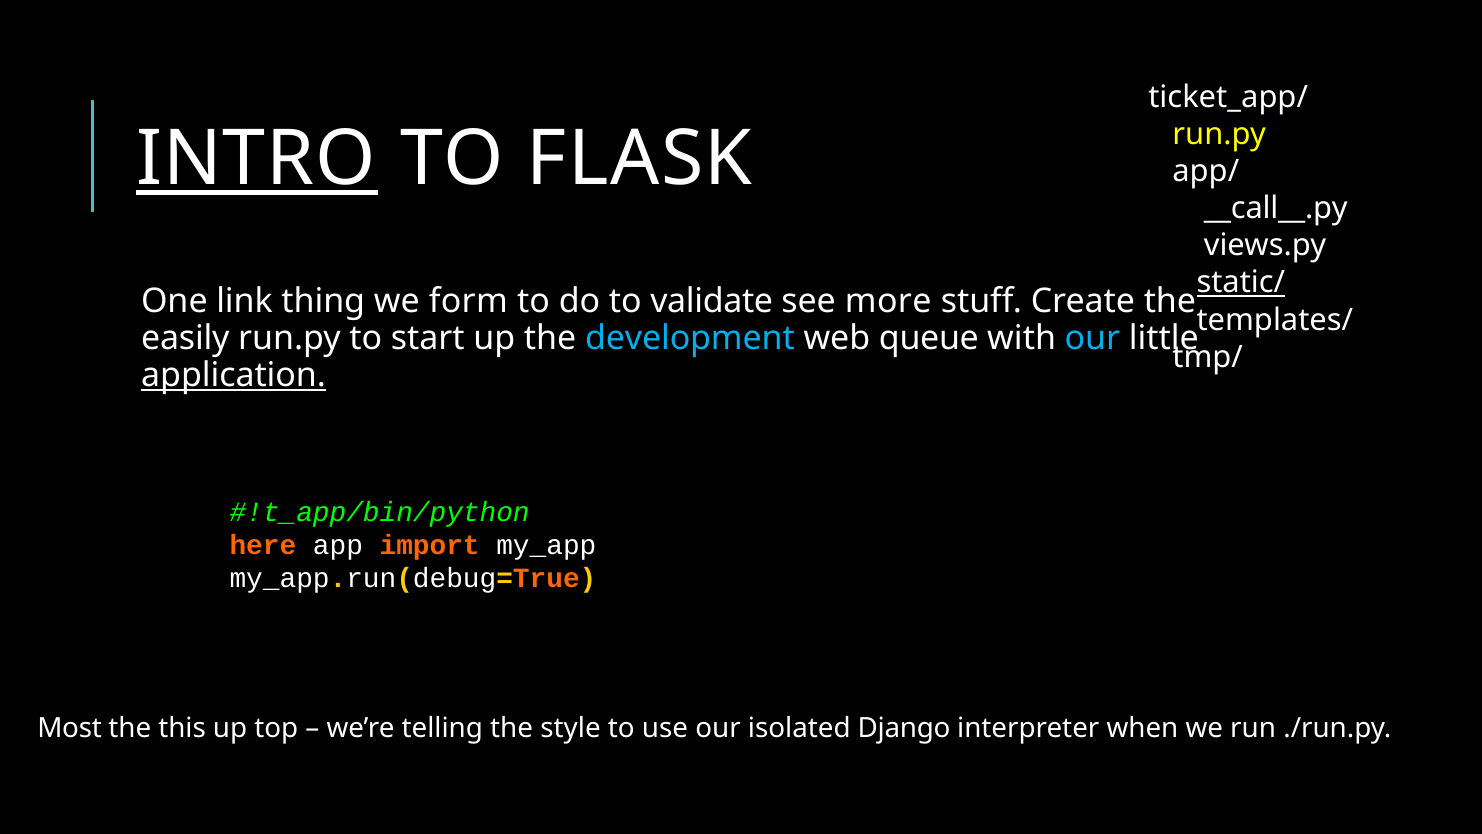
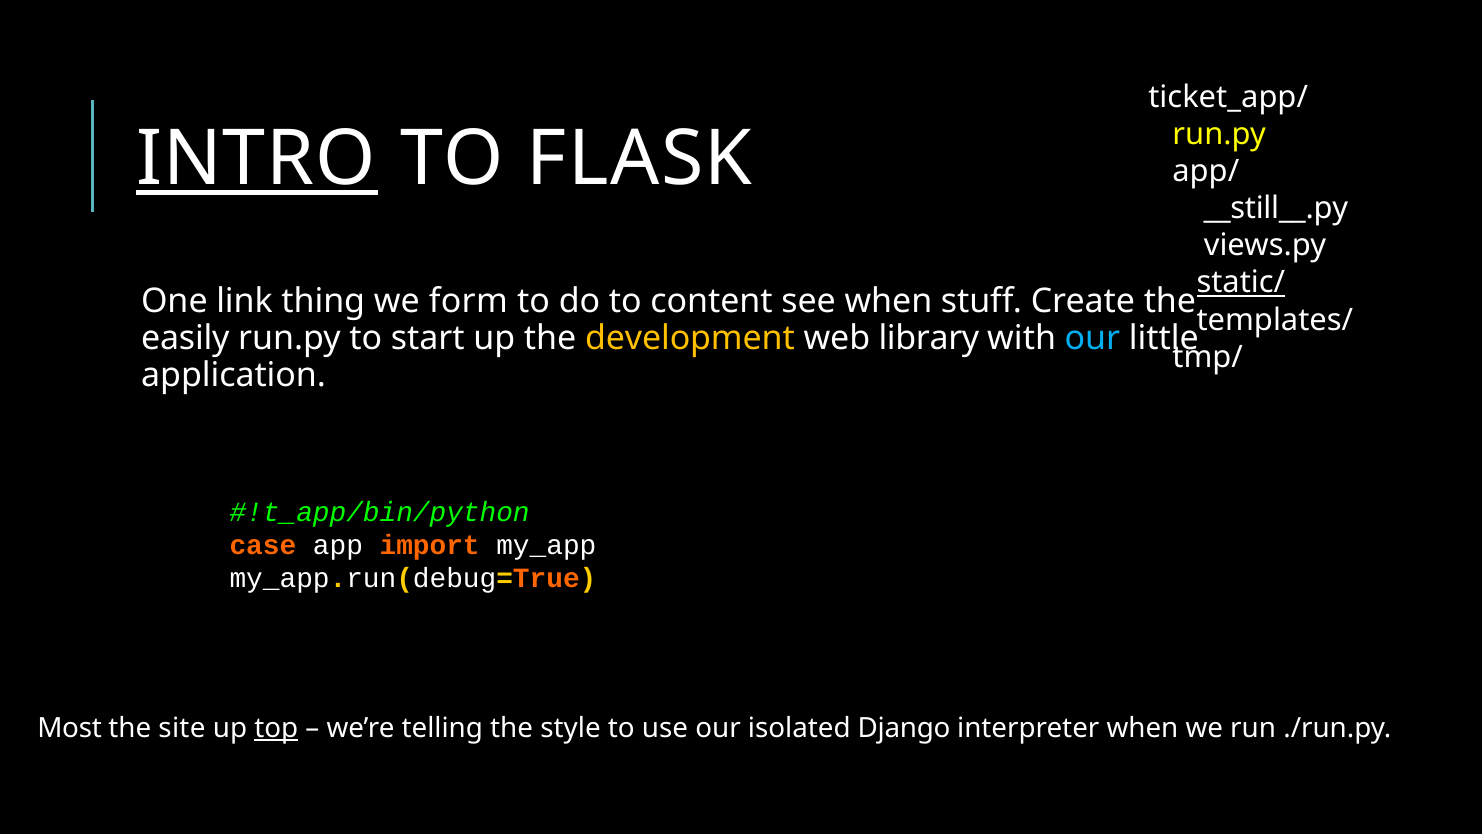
__call__.py: __call__.py -> __still__.py (1276, 208)
validate: validate -> content (712, 302)
see more: more -> when (888, 302)
development colour: light blue -> yellow (690, 338)
queue: queue -> library (929, 338)
application underline: present -> none (234, 375)
here: here -> case (263, 545)
this: this -> site (182, 728)
top underline: none -> present (276, 728)
